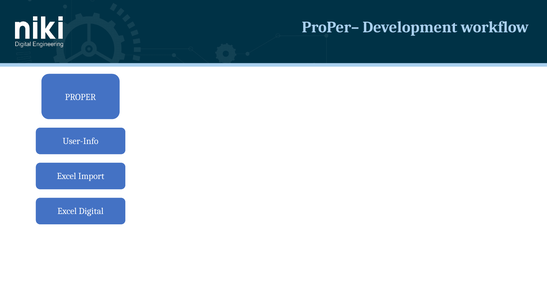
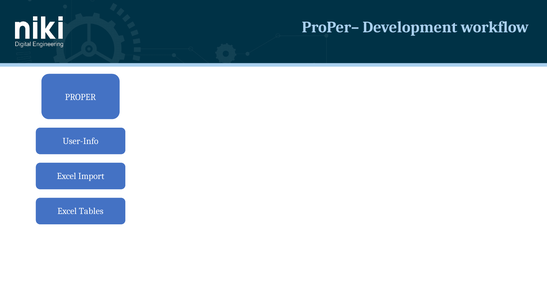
Digital: Digital -> Tables (91, 211)
